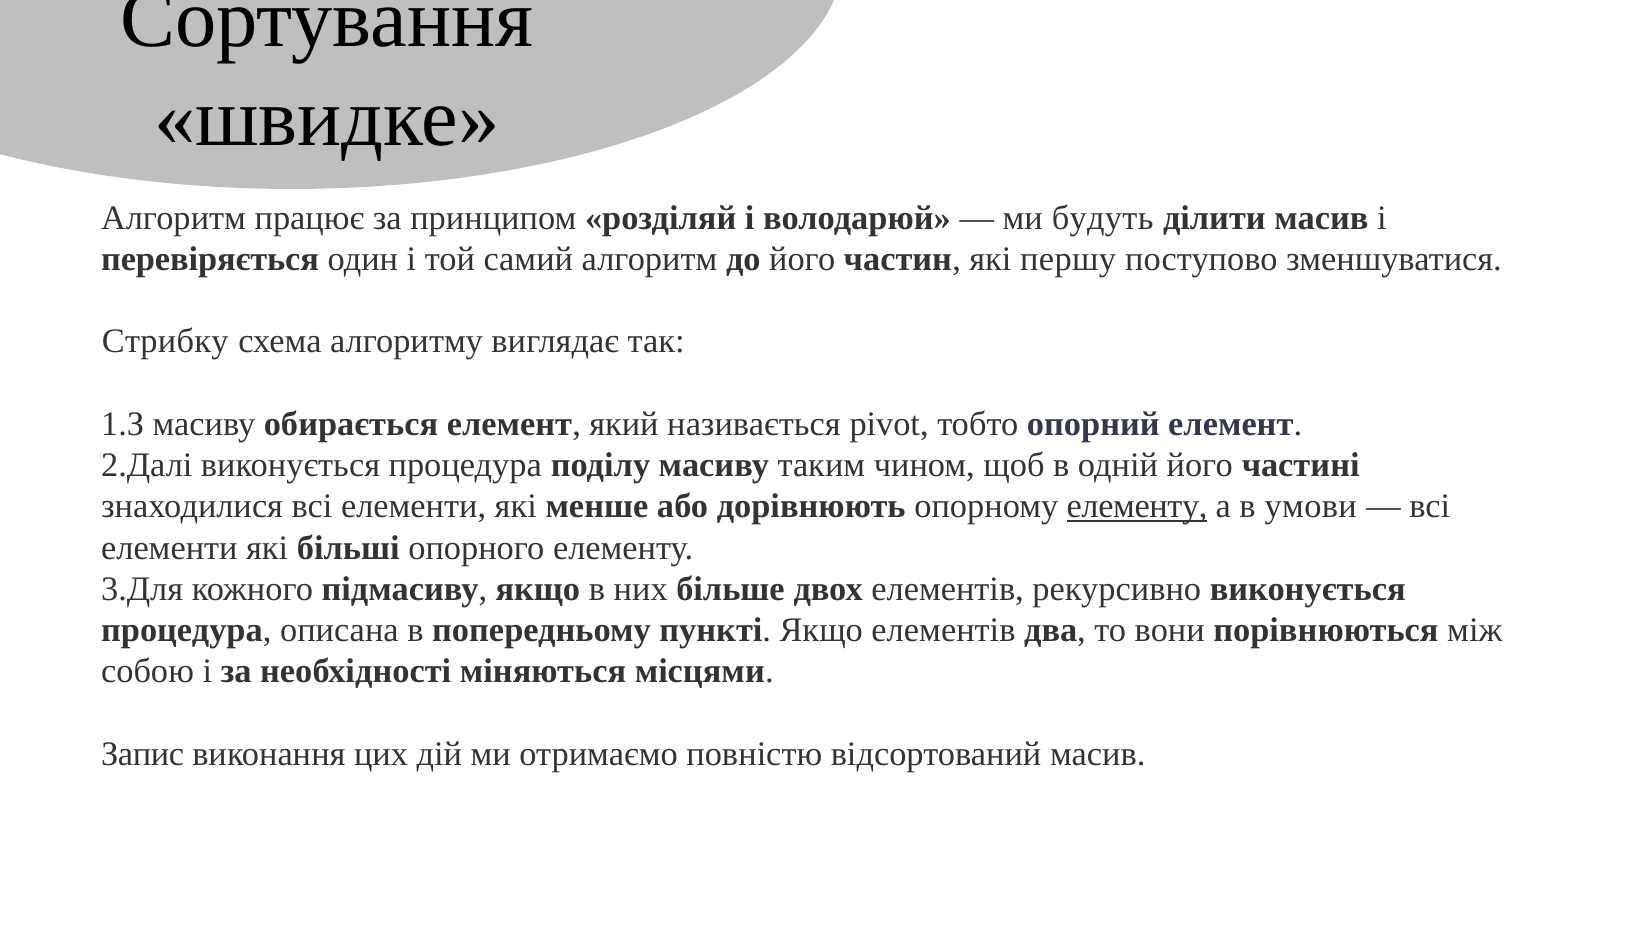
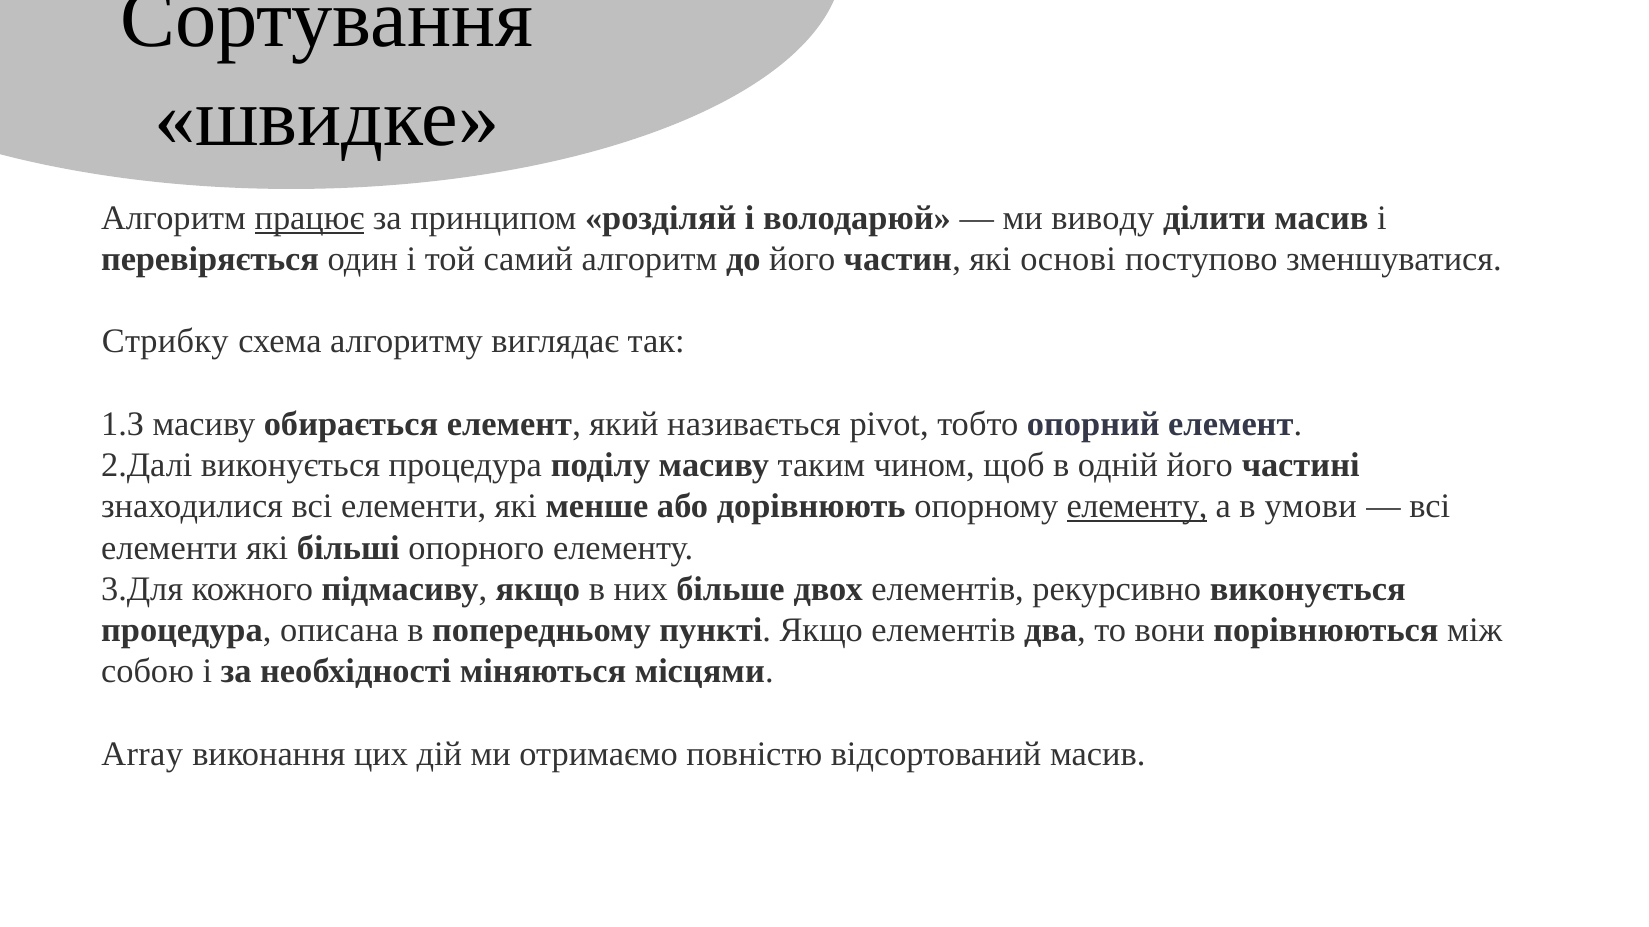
працює underline: none -> present (309, 218)
будуть: будуть -> виводу (1103, 218)
першу: першу -> основі (1068, 259)
Запис: Запис -> Array (142, 754)
